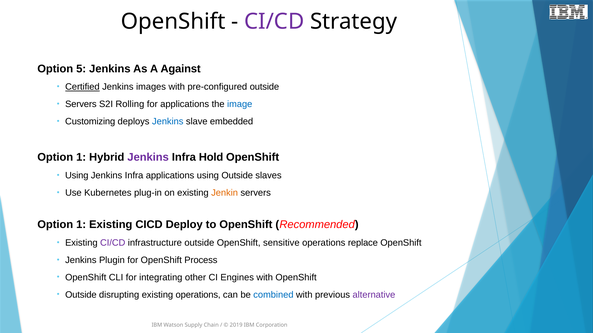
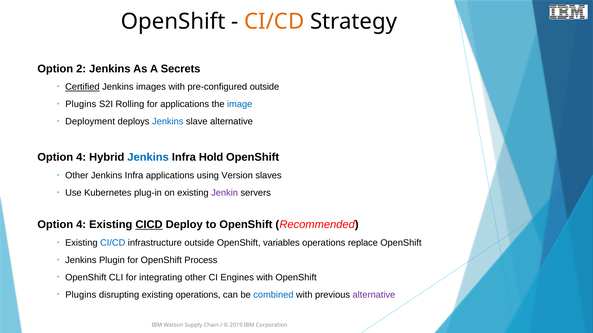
CI/CD colour: purple -> orange (274, 22)
5: 5 -> 2 (81, 69)
Against: Against -> Secrets (181, 69)
Servers: Servers -> Plugins (81, 104)
Customizing: Customizing -> Deployment (90, 122)
slave embedded: embedded -> alternative (232, 122)
1: 1 -> 4 (81, 158)
Jenkins colour: purple -> blue (148, 158)
Using: Using -> Other (77, 176)
using Outside: Outside -> Version (237, 176)
Jenkin colour: orange -> purple (225, 193)
1: 1 -> 4 (81, 225)
CICD underline: none -> present (149, 225)
CI/CD colour: purple -> blue (113, 243)
sensitive: sensitive -> variables (281, 243)
Outside: Outside -> Plugins (81, 295)
